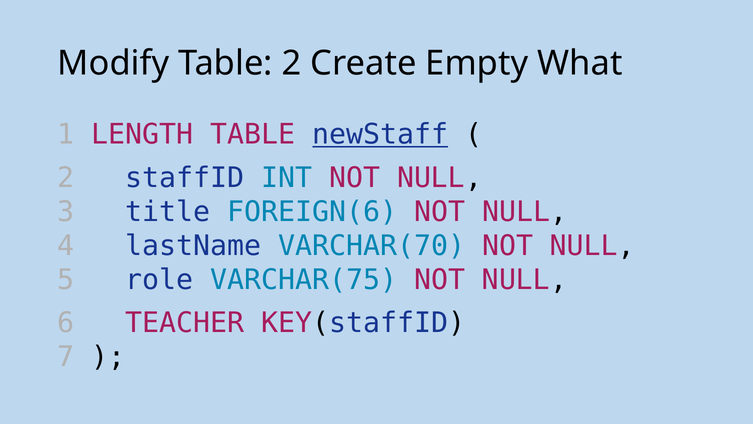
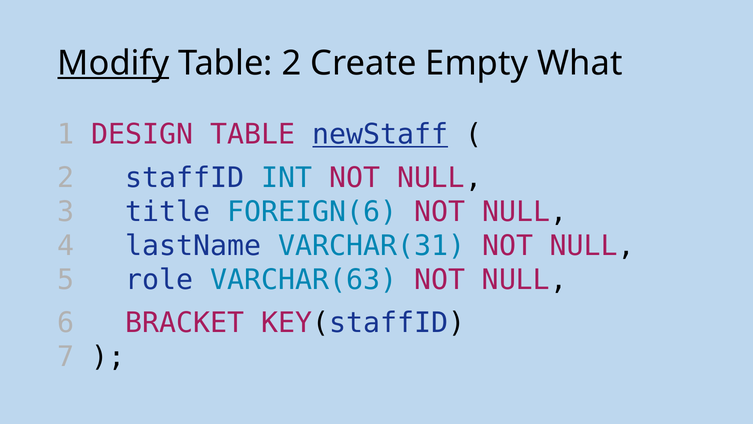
Modify underline: none -> present (113, 63)
LENGTH: LENGTH -> DESIGN (142, 134)
VARCHAR(70: VARCHAR(70 -> VARCHAR(31 (372, 246)
VARCHAR(75: VARCHAR(75 -> VARCHAR(63 (304, 279)
TEACHER: TEACHER -> BRACKET (185, 323)
